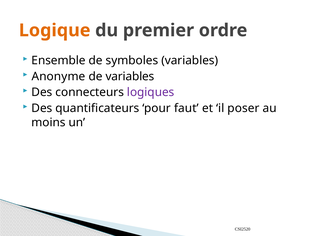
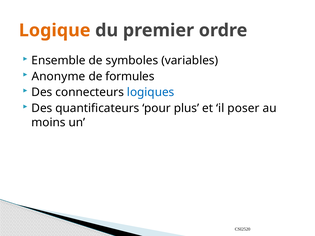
de variables: variables -> formules (130, 76)
logiques colour: purple -> blue (151, 92)
faut: faut -> plus (186, 108)
